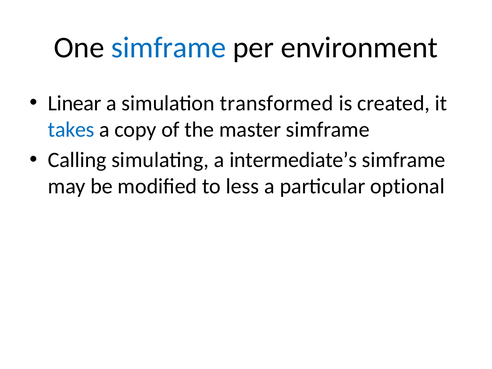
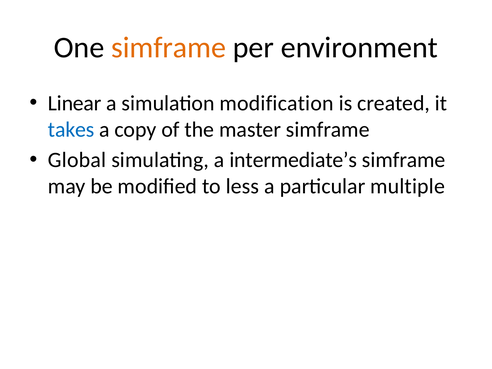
simframe colour: blue -> orange (169, 48)
transformed: transformed -> modification (277, 103)
Calling: Calling -> Global (77, 160)
optional: optional -> multiple (408, 186)
